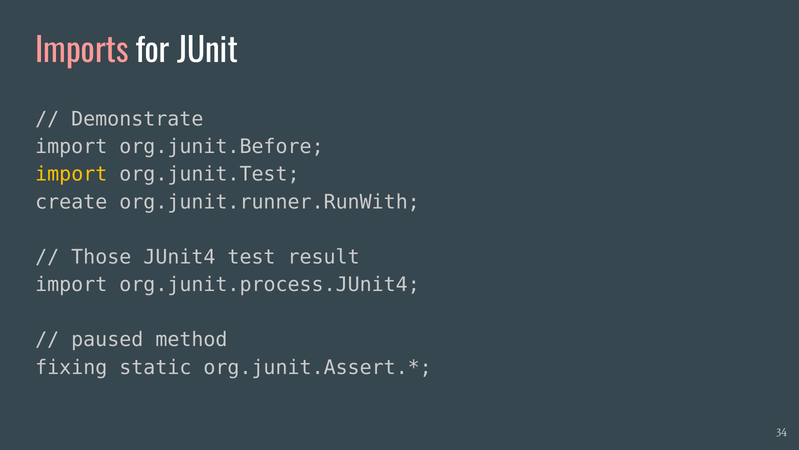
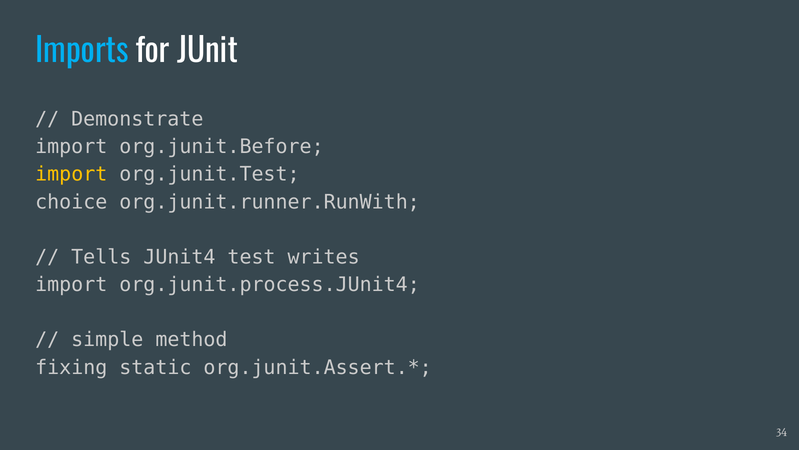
Imports colour: pink -> light blue (82, 51)
create: create -> choice (71, 202)
Those: Those -> Tells (101, 257)
result: result -> writes (324, 257)
paused: paused -> simple (107, 339)
